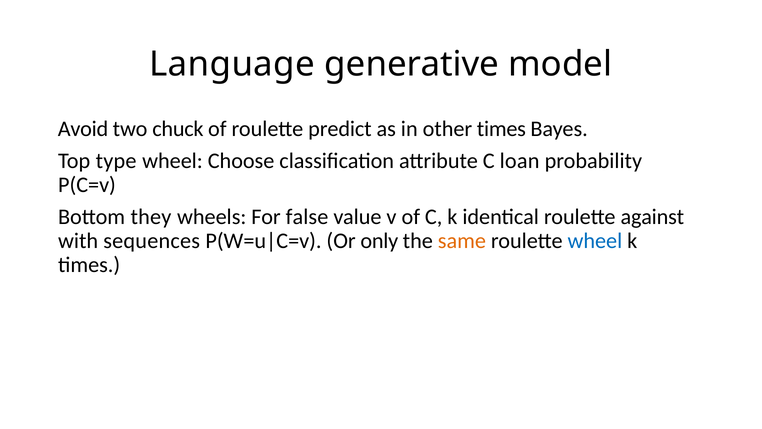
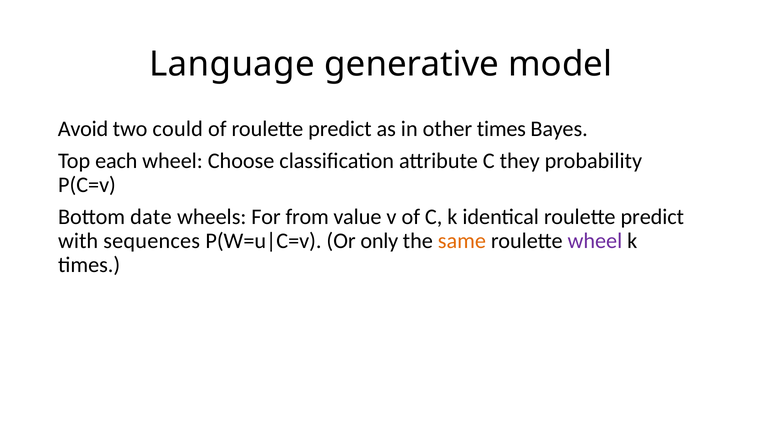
chuck: chuck -> could (178, 129)
type: type -> each (116, 161)
loan: loan -> they (520, 161)
they: they -> date (151, 217)
false: false -> from (307, 217)
identical roulette against: against -> predict (652, 217)
wheel colour: blue -> purple (595, 241)
